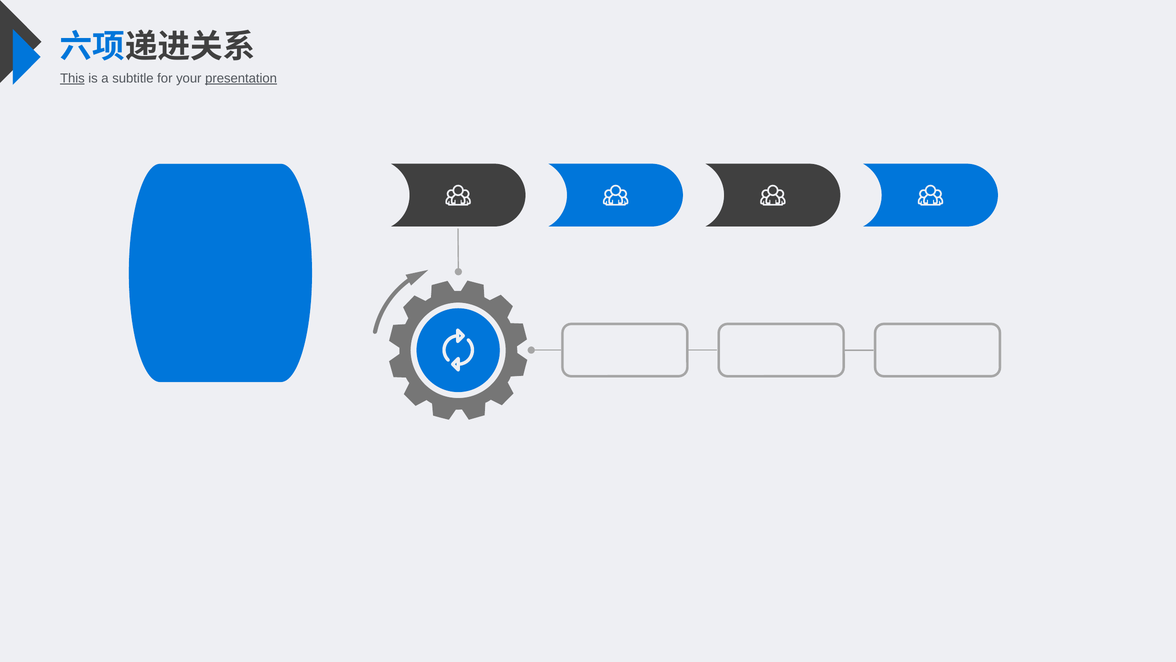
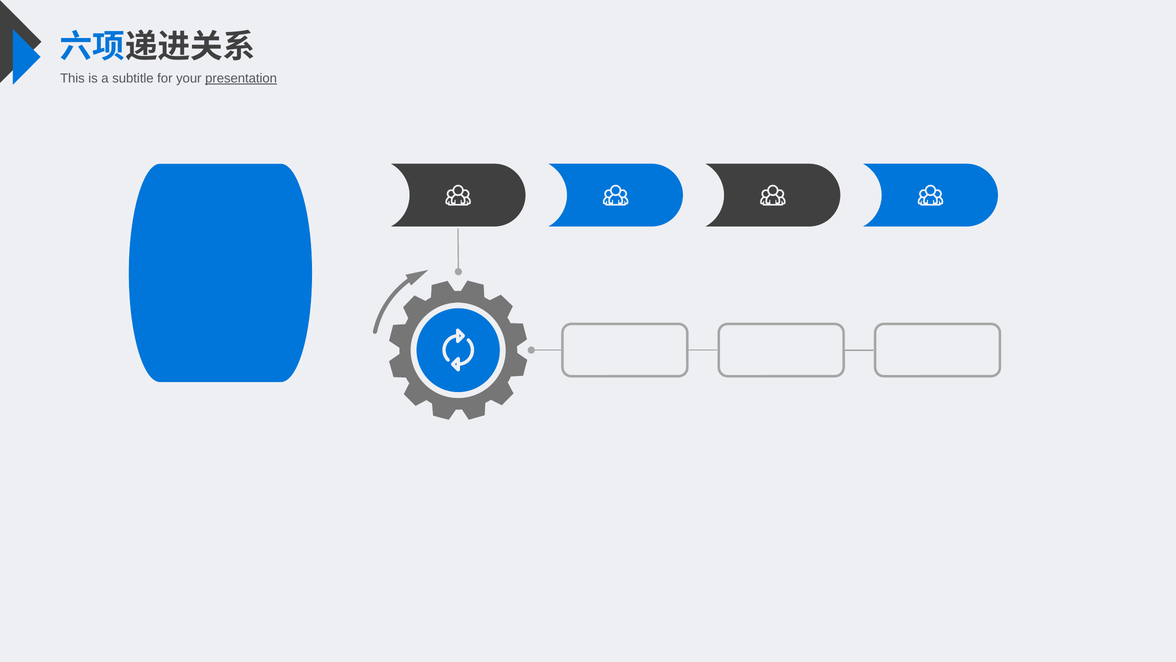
This underline: present -> none (72, 78)
